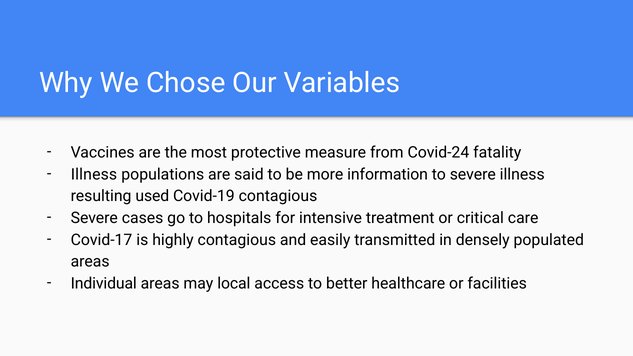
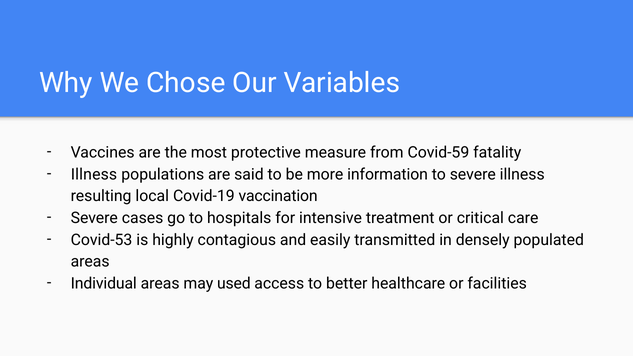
Covid-24: Covid-24 -> Covid-59 (438, 153)
used: used -> local (152, 196)
Covid-19 contagious: contagious -> vaccination (278, 196)
Covid-17: Covid-17 -> Covid-53 (102, 240)
local: local -> used (234, 284)
